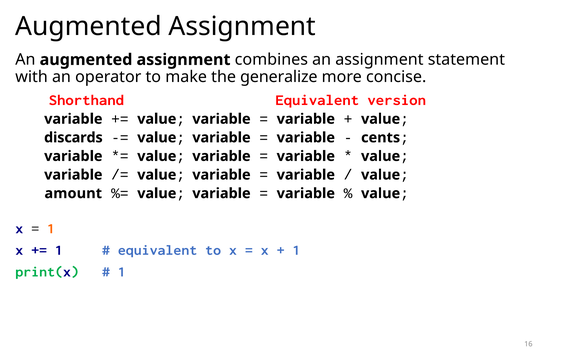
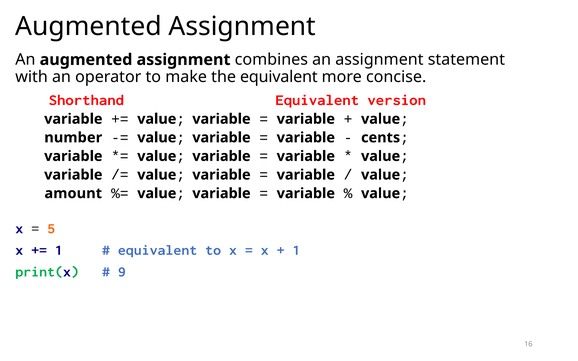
the generalize: generalize -> equivalent (279, 77)
discards: discards -> number (73, 138)
1: 1 -> 5 (51, 229)
1: 1 -> 9 (122, 272)
